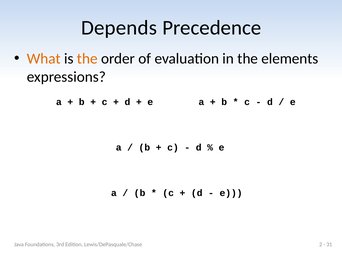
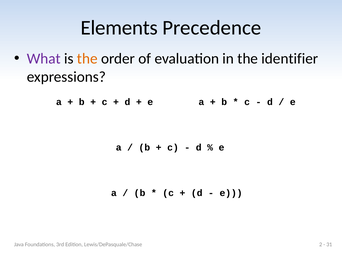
Depends: Depends -> Elements (119, 28)
What colour: orange -> purple (44, 59)
elements: elements -> identifier (290, 59)
